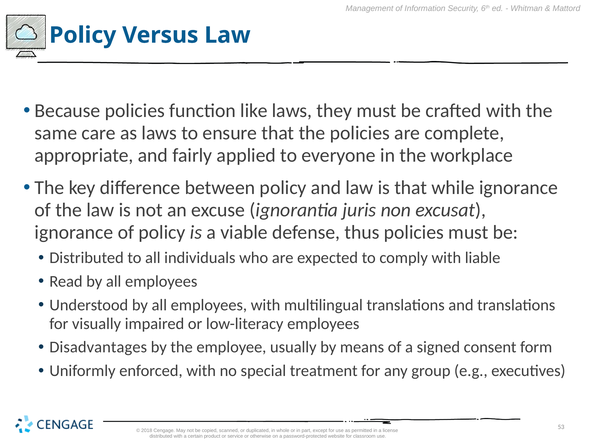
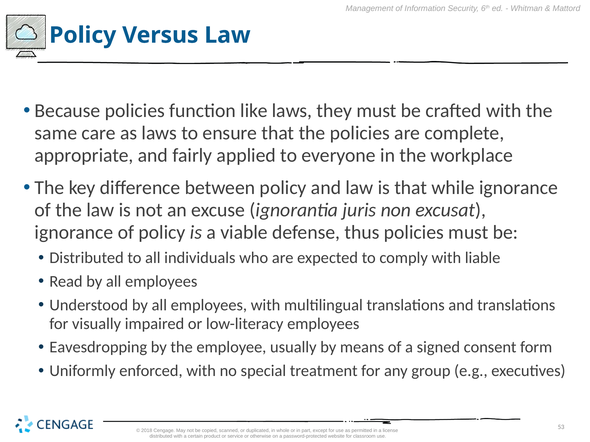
Disadvantages: Disadvantages -> Eavesdropping (98, 348)
